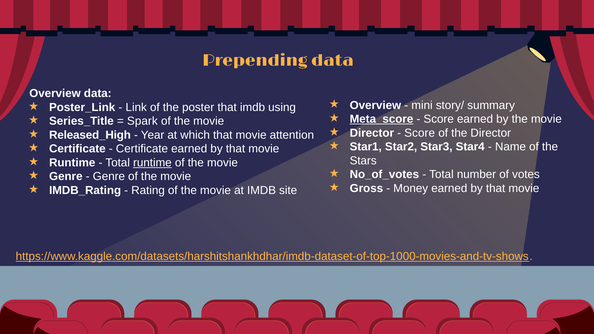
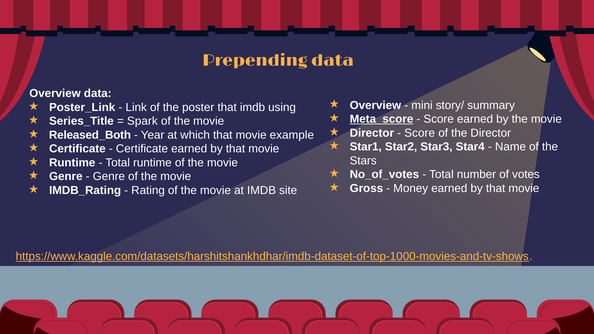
Released_High: Released_High -> Released_Both (90, 135)
attention: attention -> example (292, 135)
runtime underline: present -> none (152, 163)
